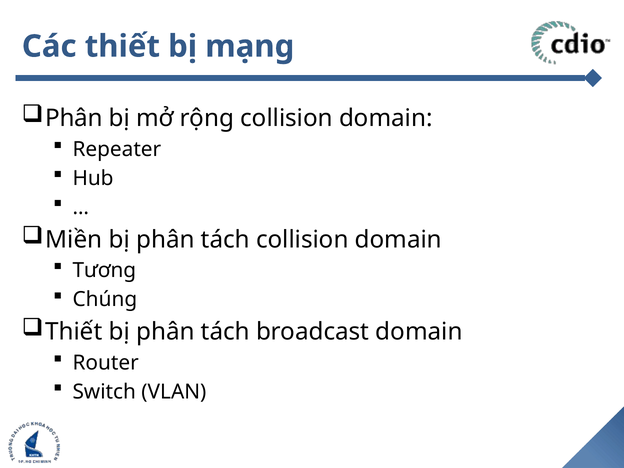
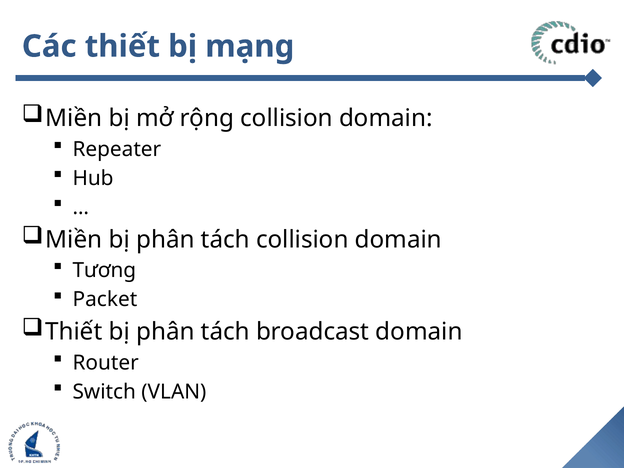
Phân: Phân -> Miền (74, 118)
Chúng: Chúng -> Packet (105, 300)
